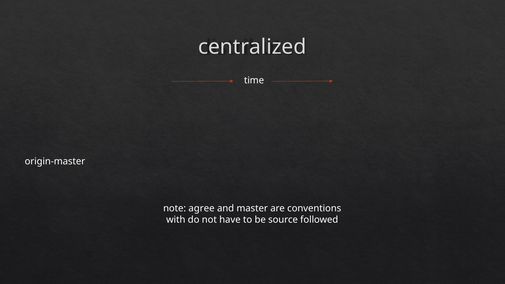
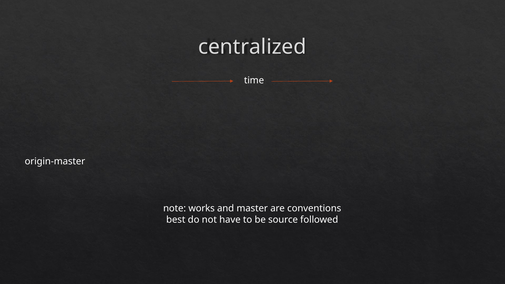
agree: agree -> works (202, 209)
with: with -> best (176, 220)
